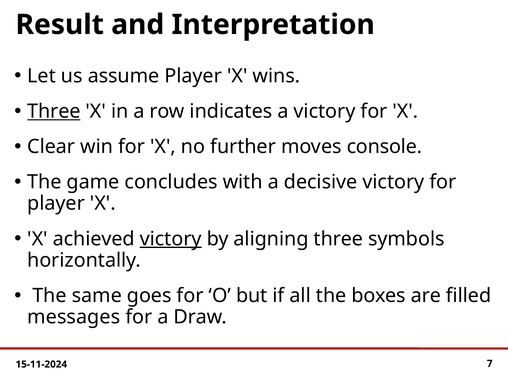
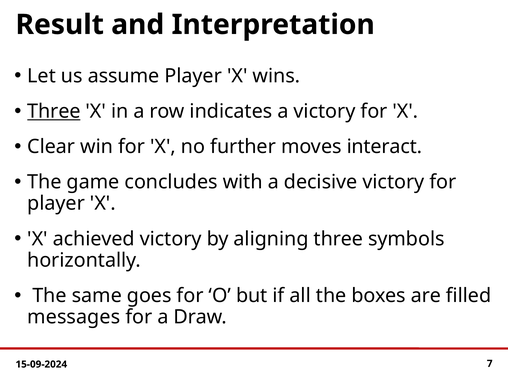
console: console -> interact (384, 147)
victory underline: present -> none (171, 239)
15-11-2024: 15-11-2024 -> 15-09-2024 (41, 364)
